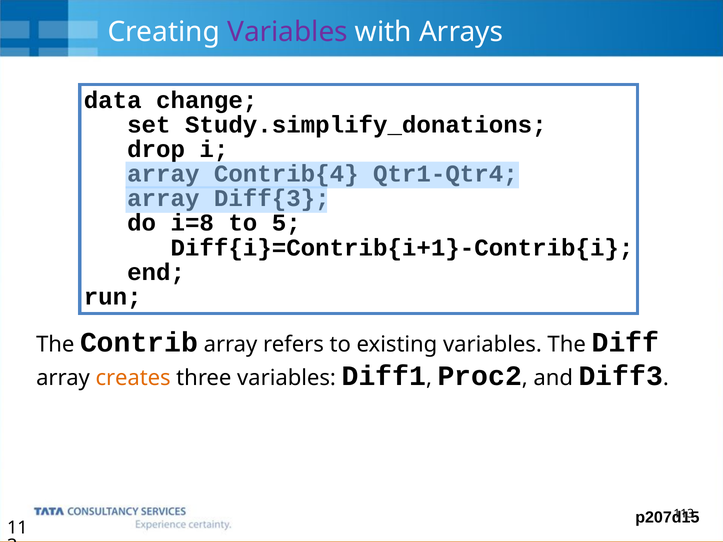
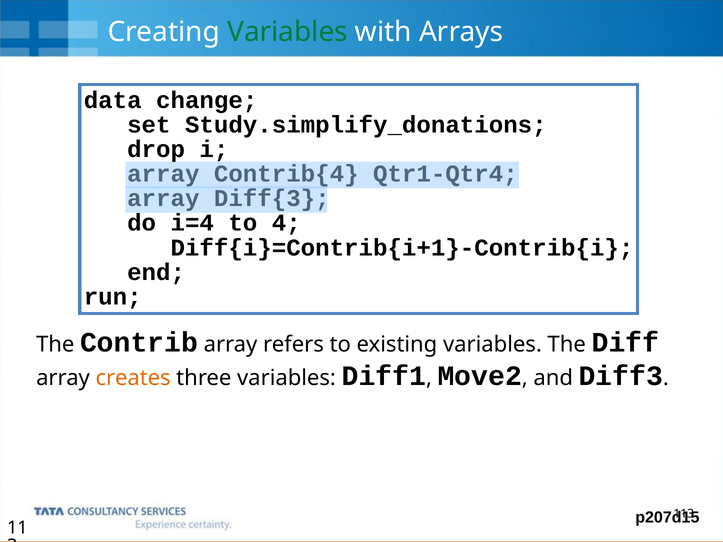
Variables colour: purple -> green (288, 32)
i=8: i=8 -> i=4 (192, 223)
5: 5 -> 4 (286, 223)
Proc2: Proc2 -> Move2 (480, 376)
